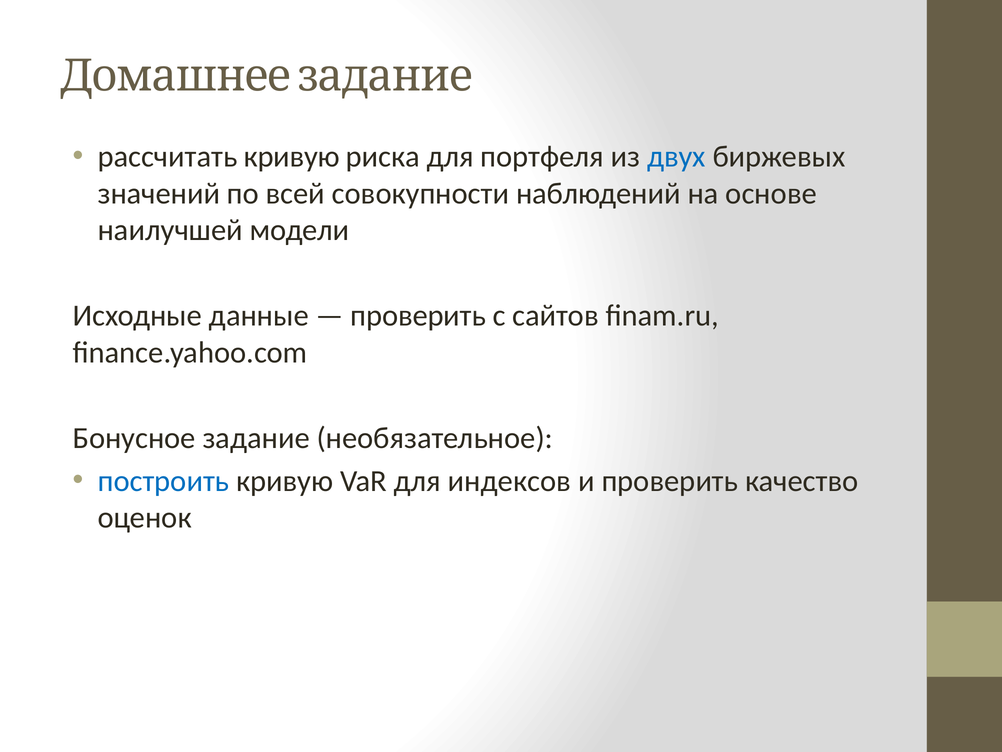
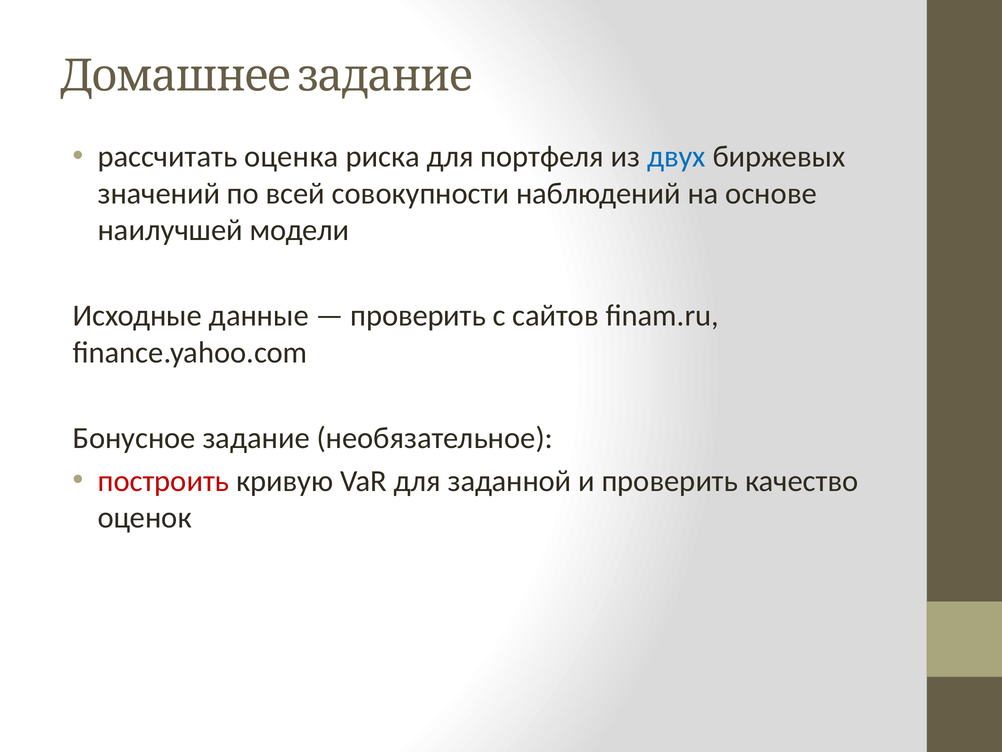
рассчитать кривую: кривую -> оценка (291, 157)
построить colour: blue -> red (163, 481)
индексов: индексов -> заданной (510, 481)
